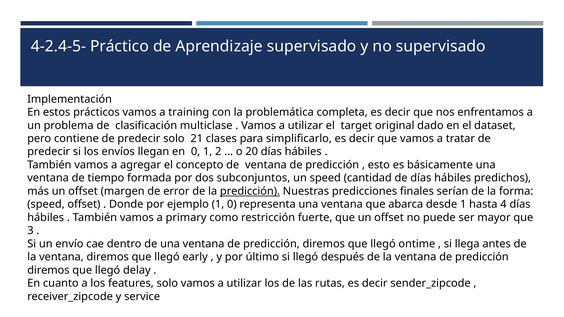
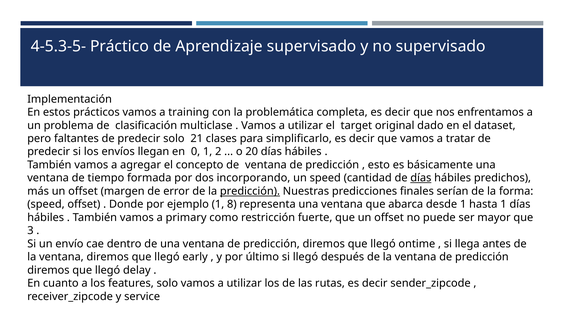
4-2.4-5-: 4-2.4-5- -> 4-5.3-5- (58, 46)
contiene: contiene -> faltantes (76, 139)
subconjuntos: subconjuntos -> incorporando (253, 178)
días underline: none -> present (421, 178)
1 0: 0 -> 8 (232, 205)
hasta 4: 4 -> 1 (503, 205)
